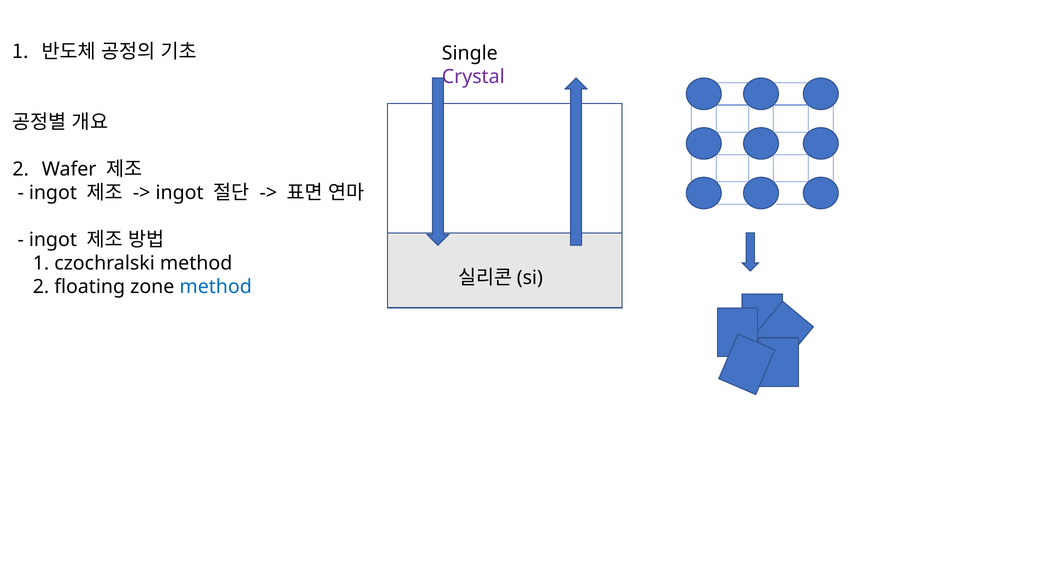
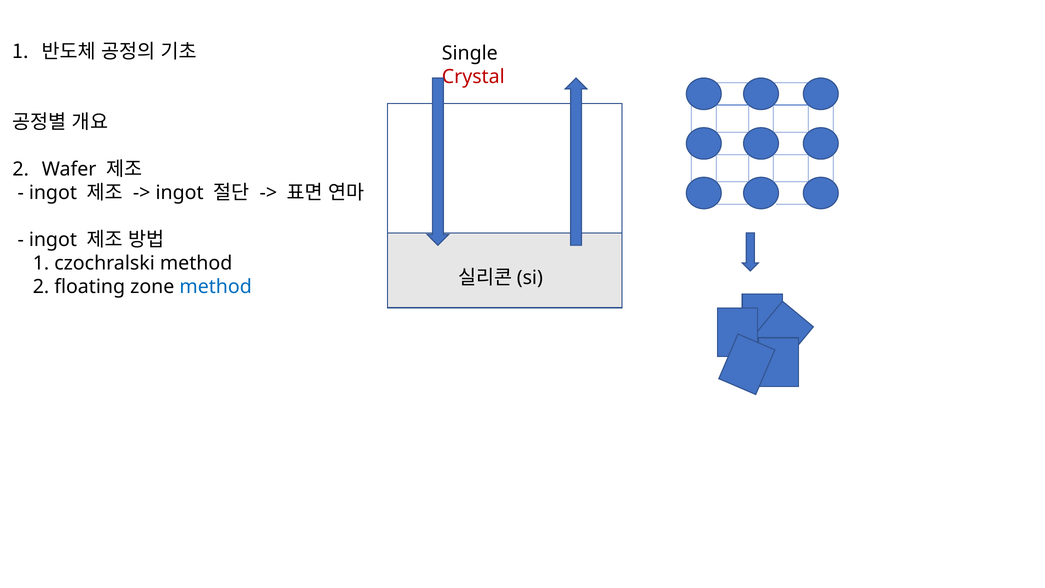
Crystal colour: purple -> red (473, 77)
